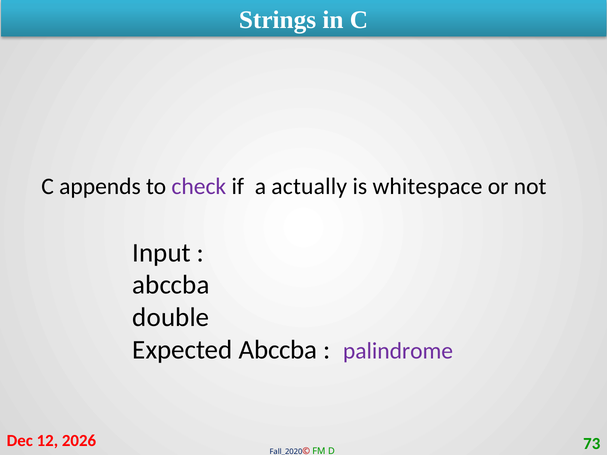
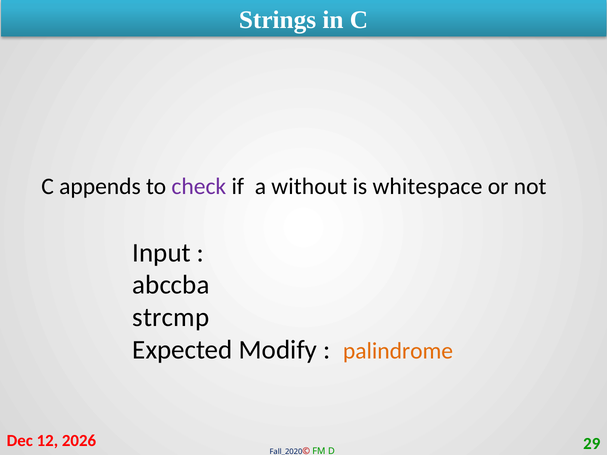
actually: actually -> without (309, 186)
double: double -> strcmp (171, 318)
Expected Abccba: Abccba -> Modify (278, 350)
palindrome colour: purple -> orange (398, 351)
73: 73 -> 29 (592, 444)
